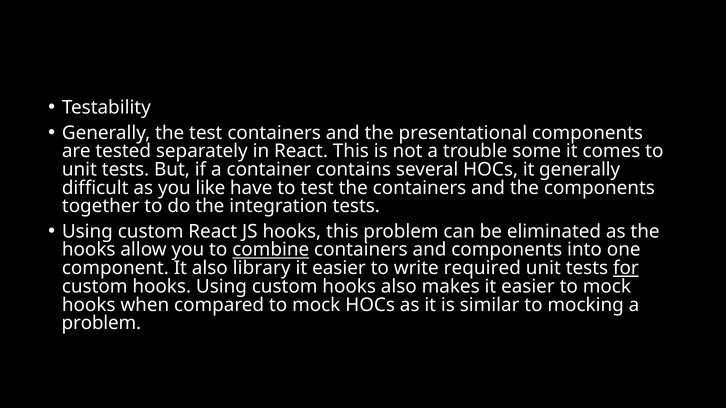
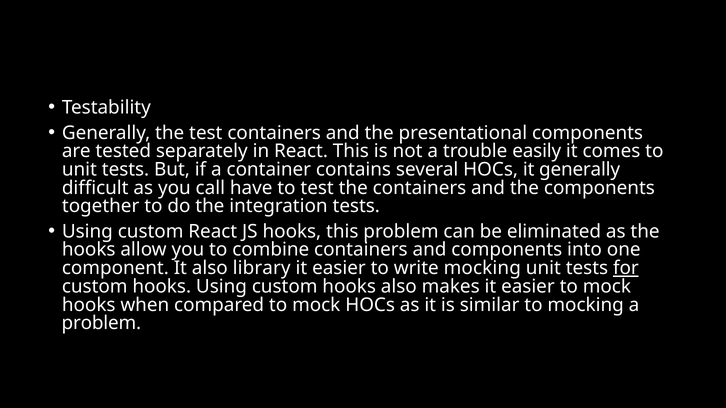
some: some -> easily (537, 151)
like: like -> call (210, 188)
combine underline: present -> none (271, 250)
write required: required -> mocking (482, 268)
